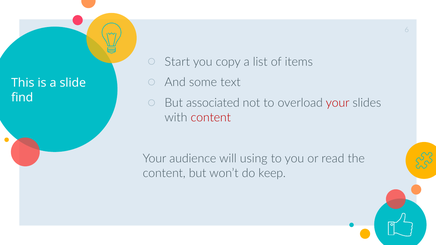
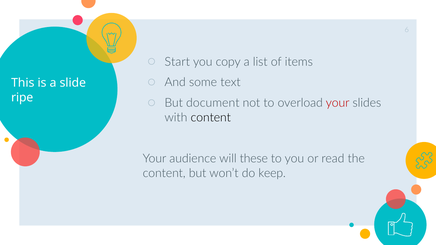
find: find -> ripe (22, 97)
associated: associated -> document (213, 103)
content colour: red -> black (211, 117)
using: using -> these (254, 159)
